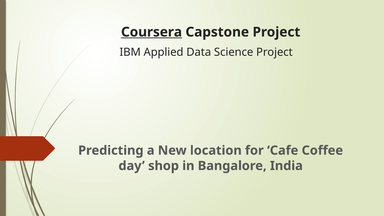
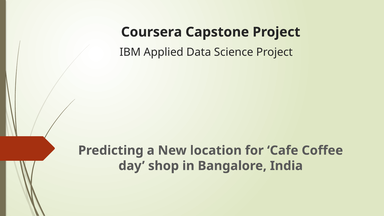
Coursera underline: present -> none (152, 32)
